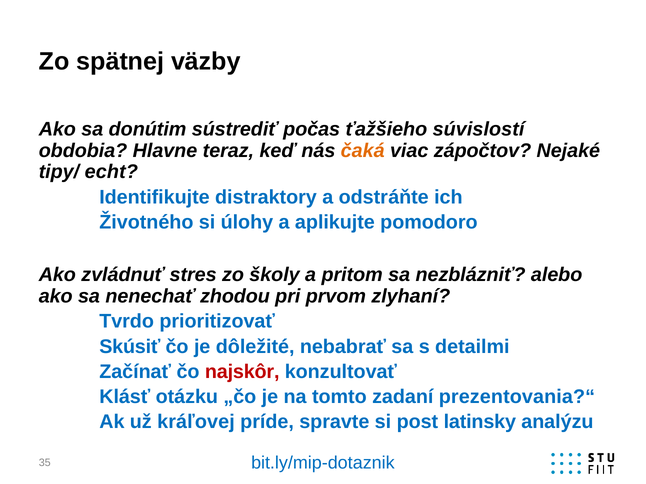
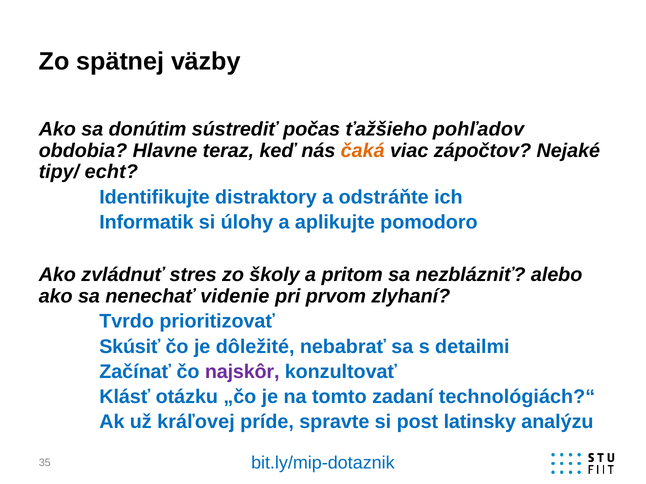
súvislostí: súvislostí -> pohľadov (478, 130)
Životného: Životného -> Informatik (146, 222)
zhodou: zhodou -> videnie (235, 297)
najskôr colour: red -> purple (242, 372)
prezentovania?“: prezentovania?“ -> technológiách?“ (517, 397)
